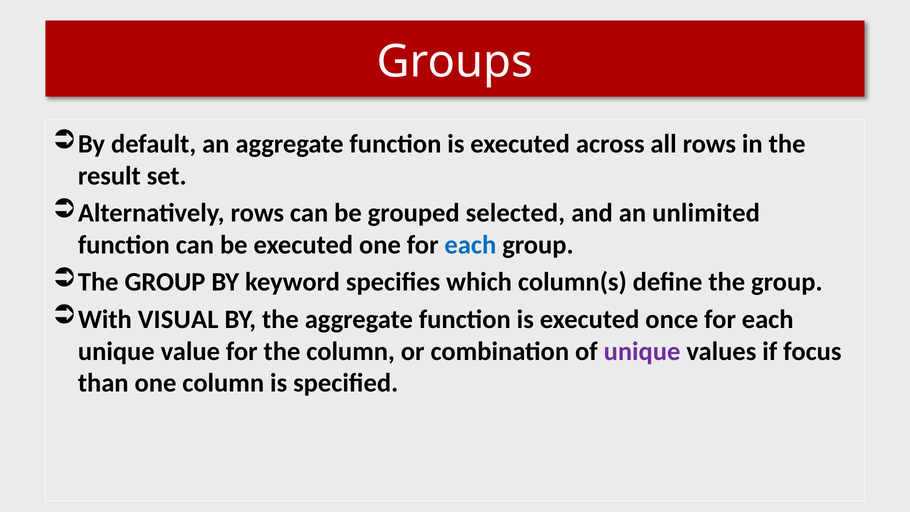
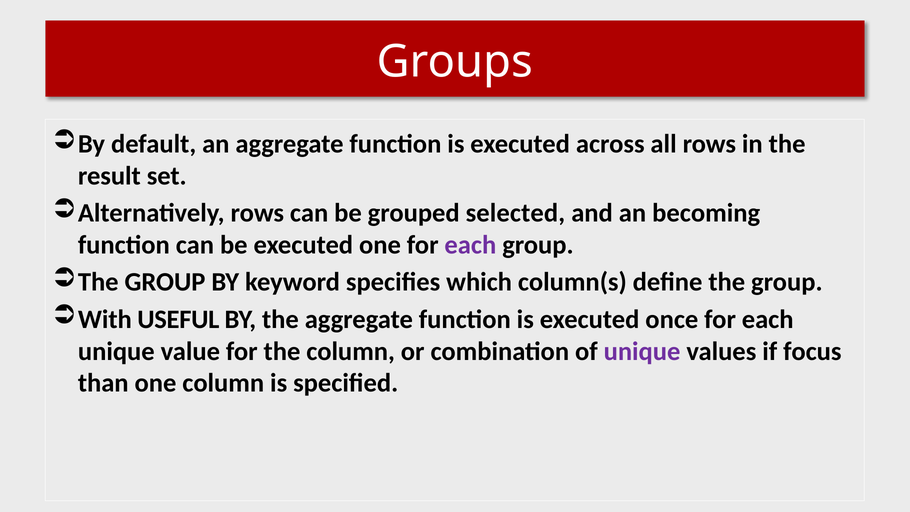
unlimited: unlimited -> becoming (706, 213)
each colour: blue -> purple (470, 245)
VISUAL: VISUAL -> USEFUL (178, 319)
